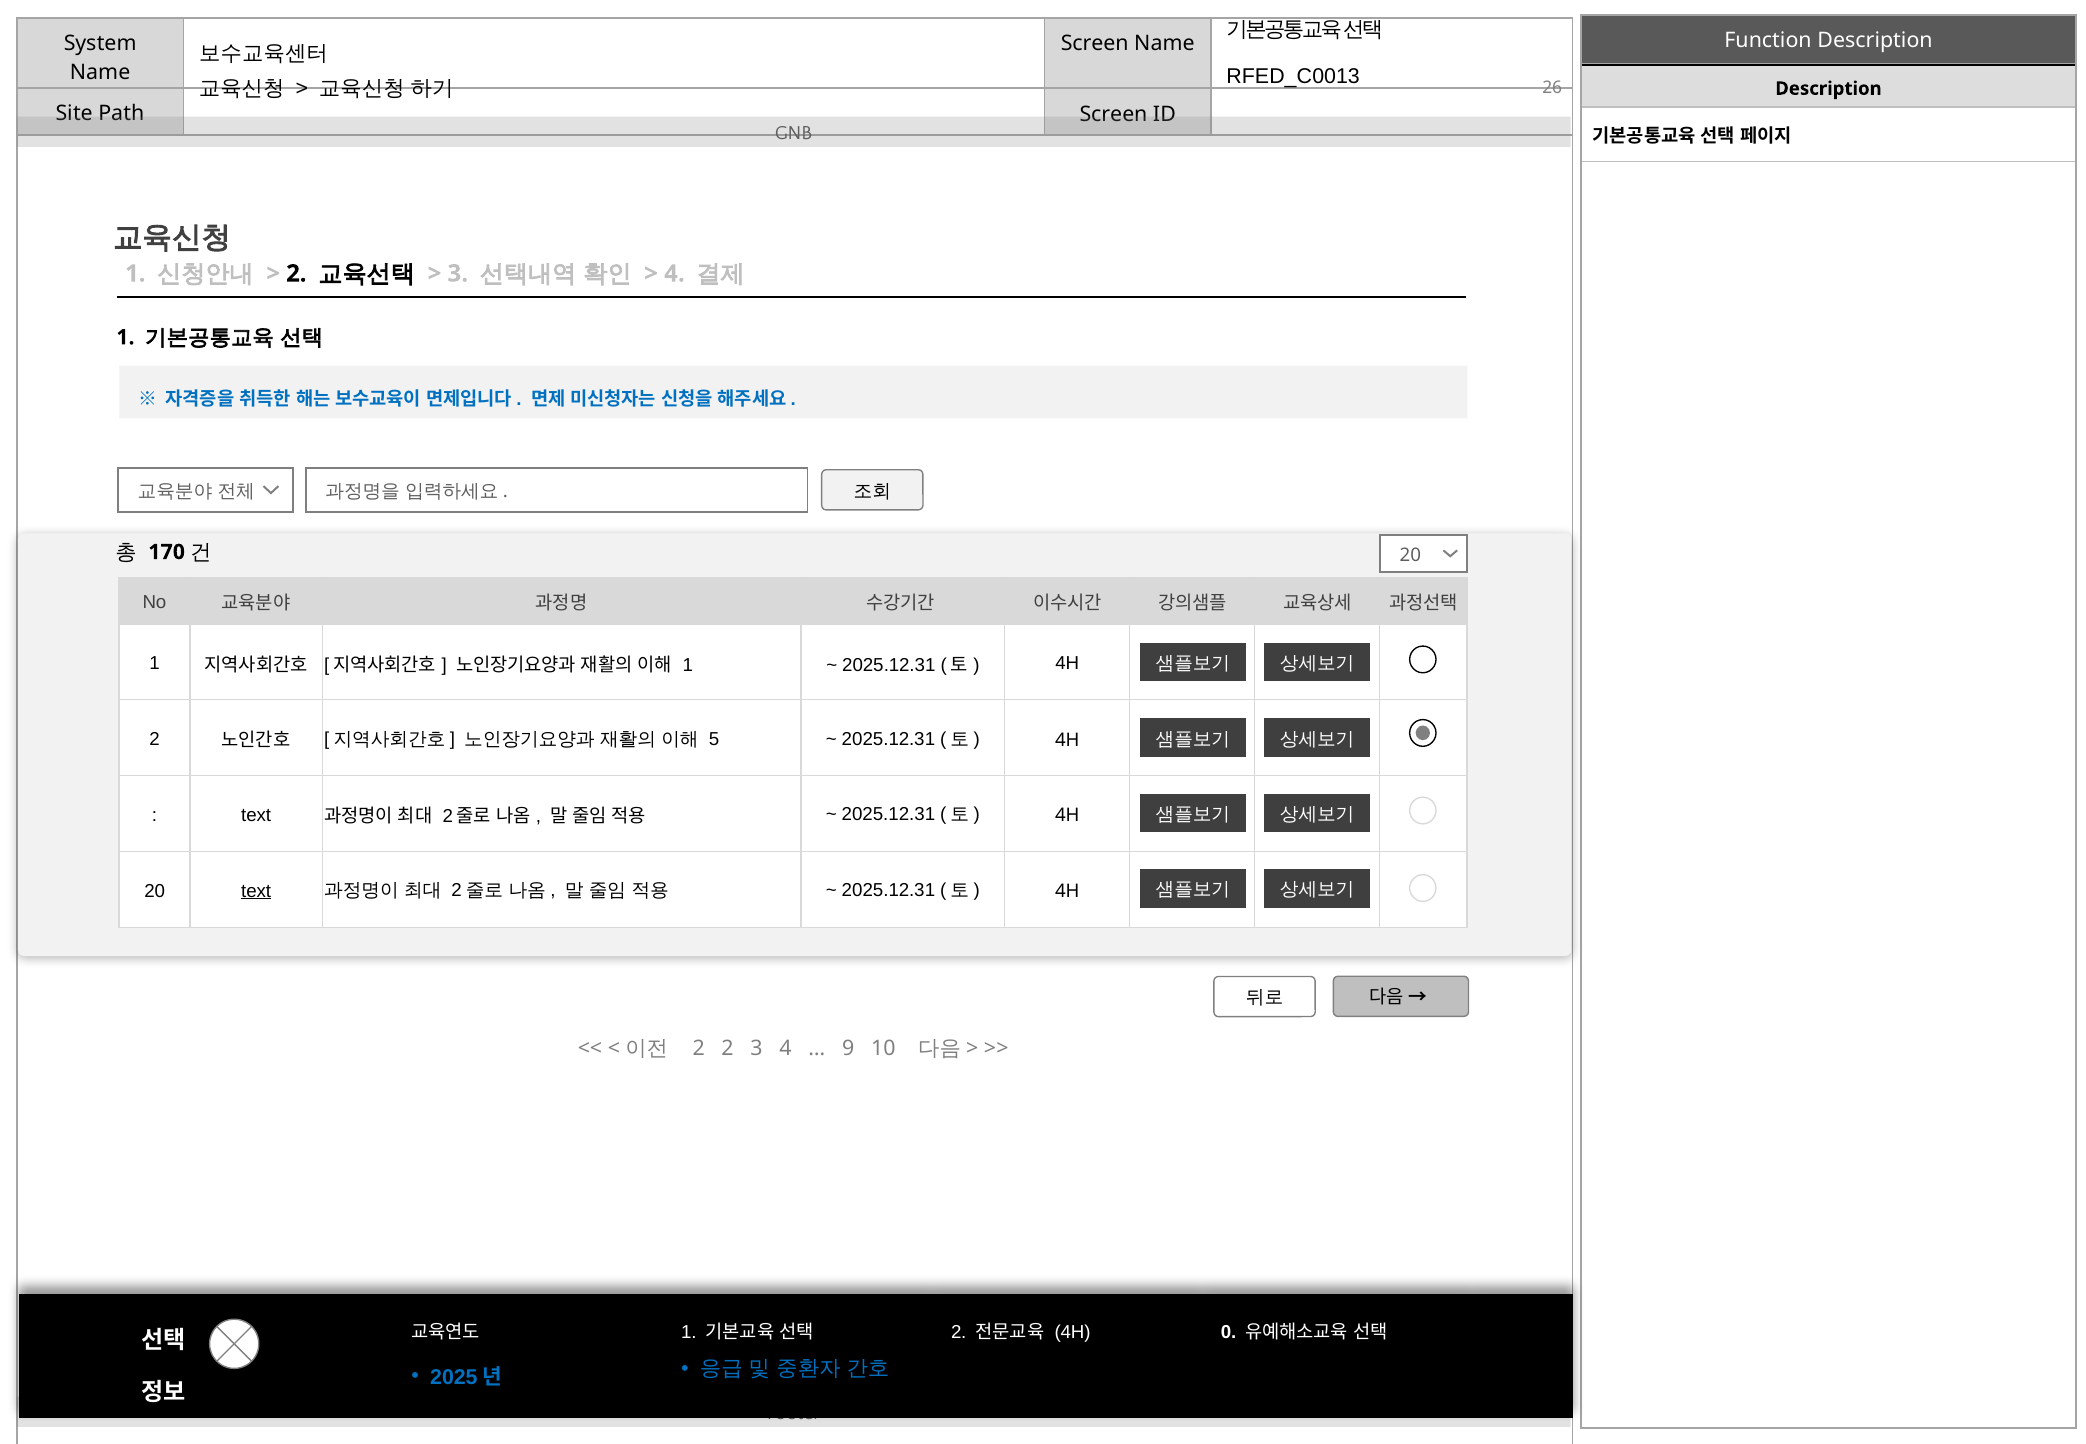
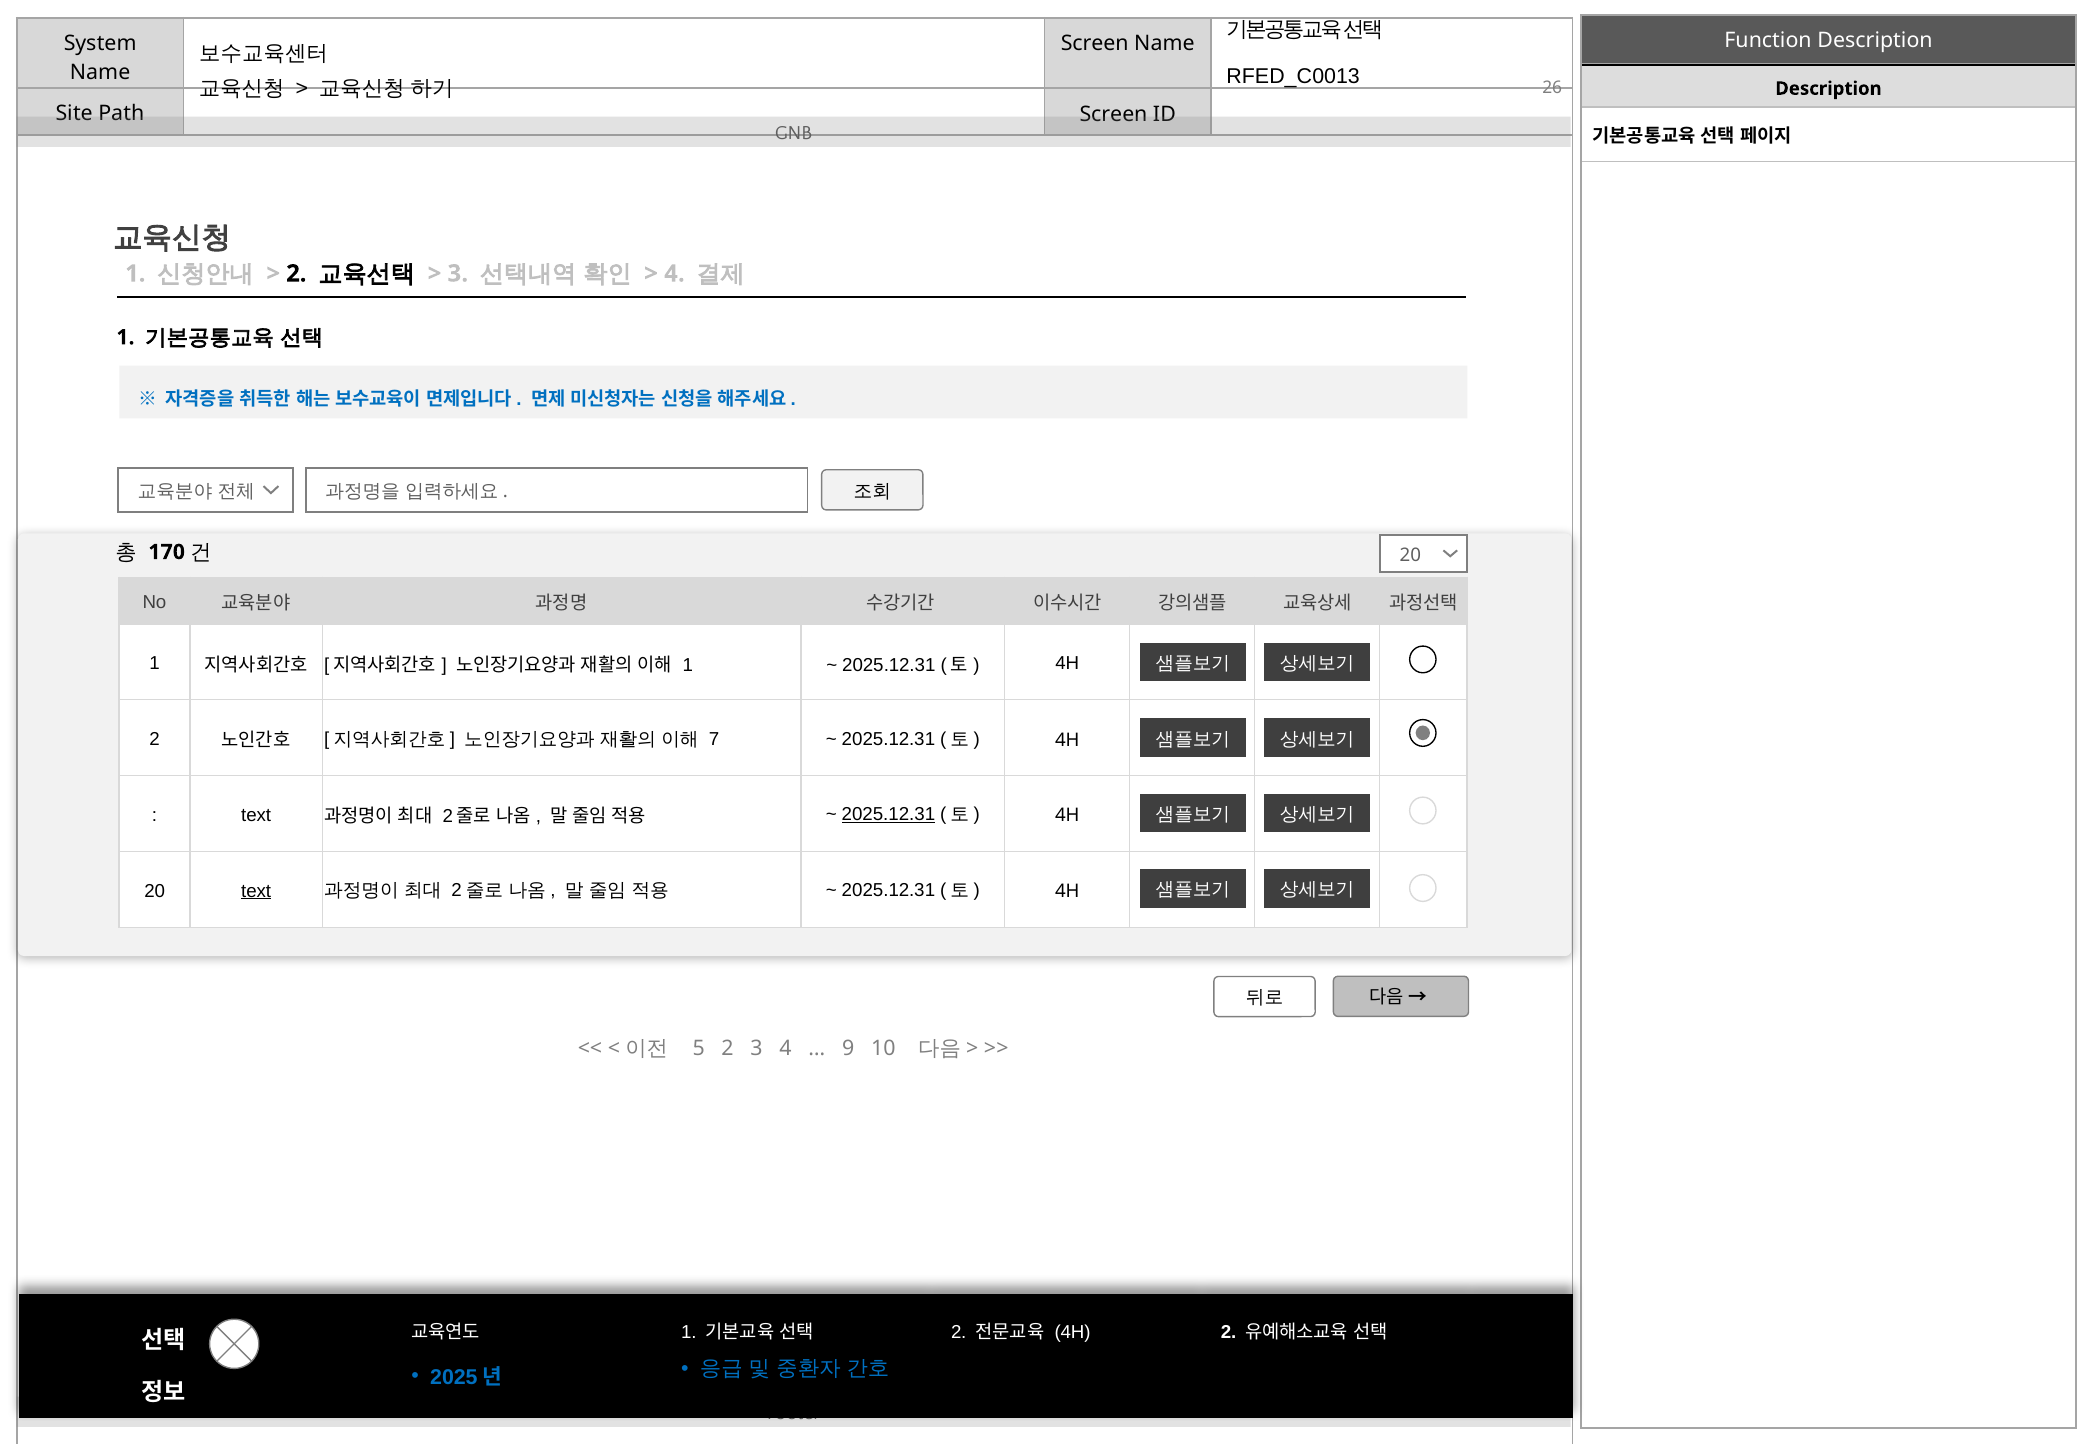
5: 5 -> 7 (714, 739)
2025.12.31 underline: none -> present (888, 815)
2: 2 -> 5 (699, 1048)
0: 0 -> 2 (1229, 1332)
